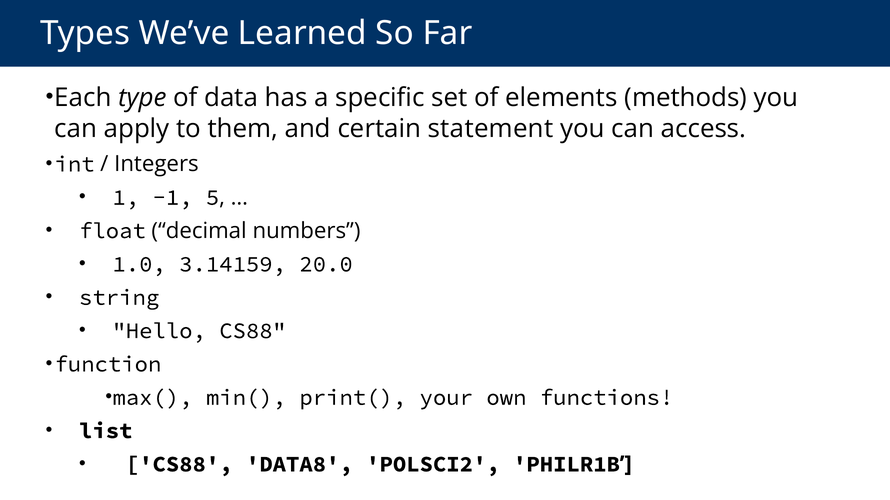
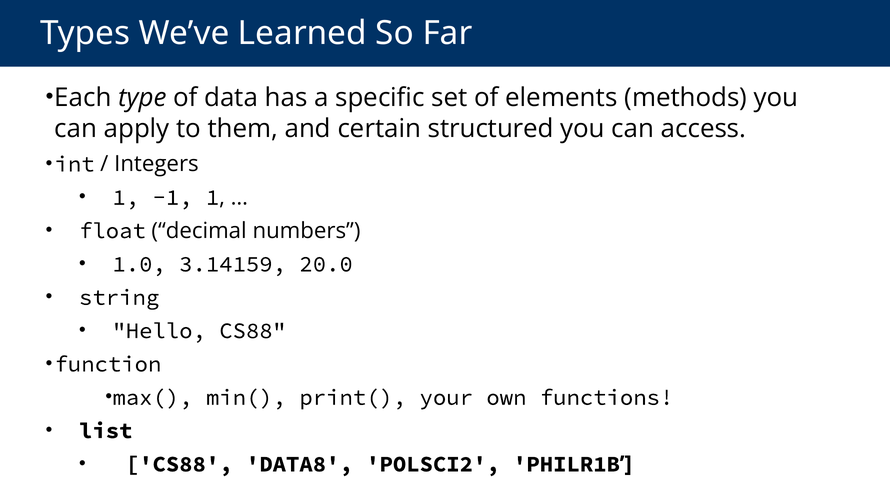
statement: statement -> structured (491, 129)
-1 5: 5 -> 1 (213, 198)
